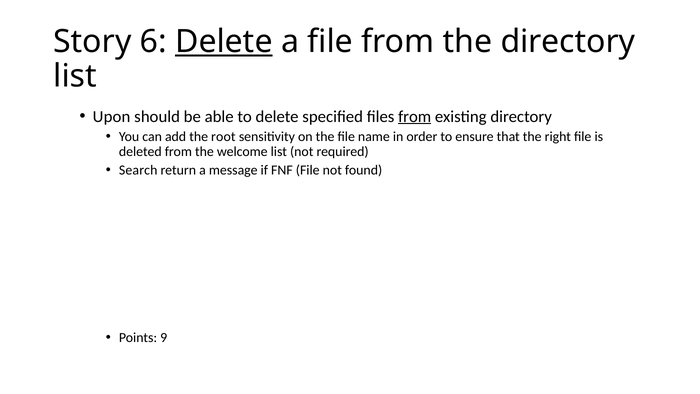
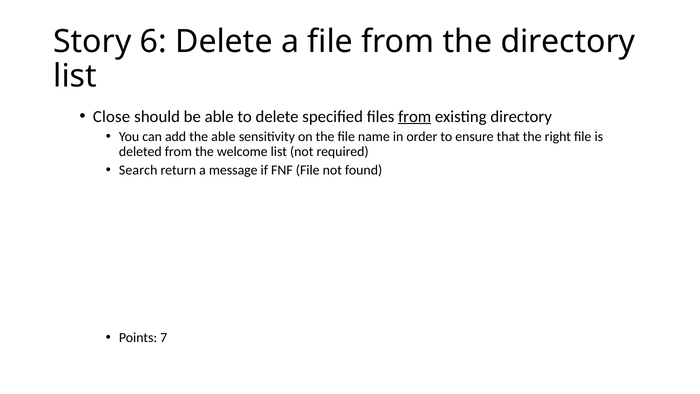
Delete underline: present -> none (224, 41)
Upon: Upon -> Close (112, 116)
the root: root -> able (223, 137)
9: 9 -> 7 (164, 337)
